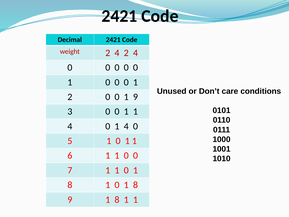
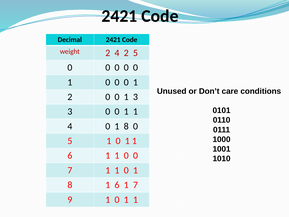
4 2 4: 4 -> 5 (135, 53)
1 9: 9 -> 3 (135, 97)
4 0 1 4: 4 -> 8 (126, 126)
8 1 0: 0 -> 6 (117, 185)
8: 8 -> 7 (135, 185)
9 1 8: 8 -> 0 (117, 199)
